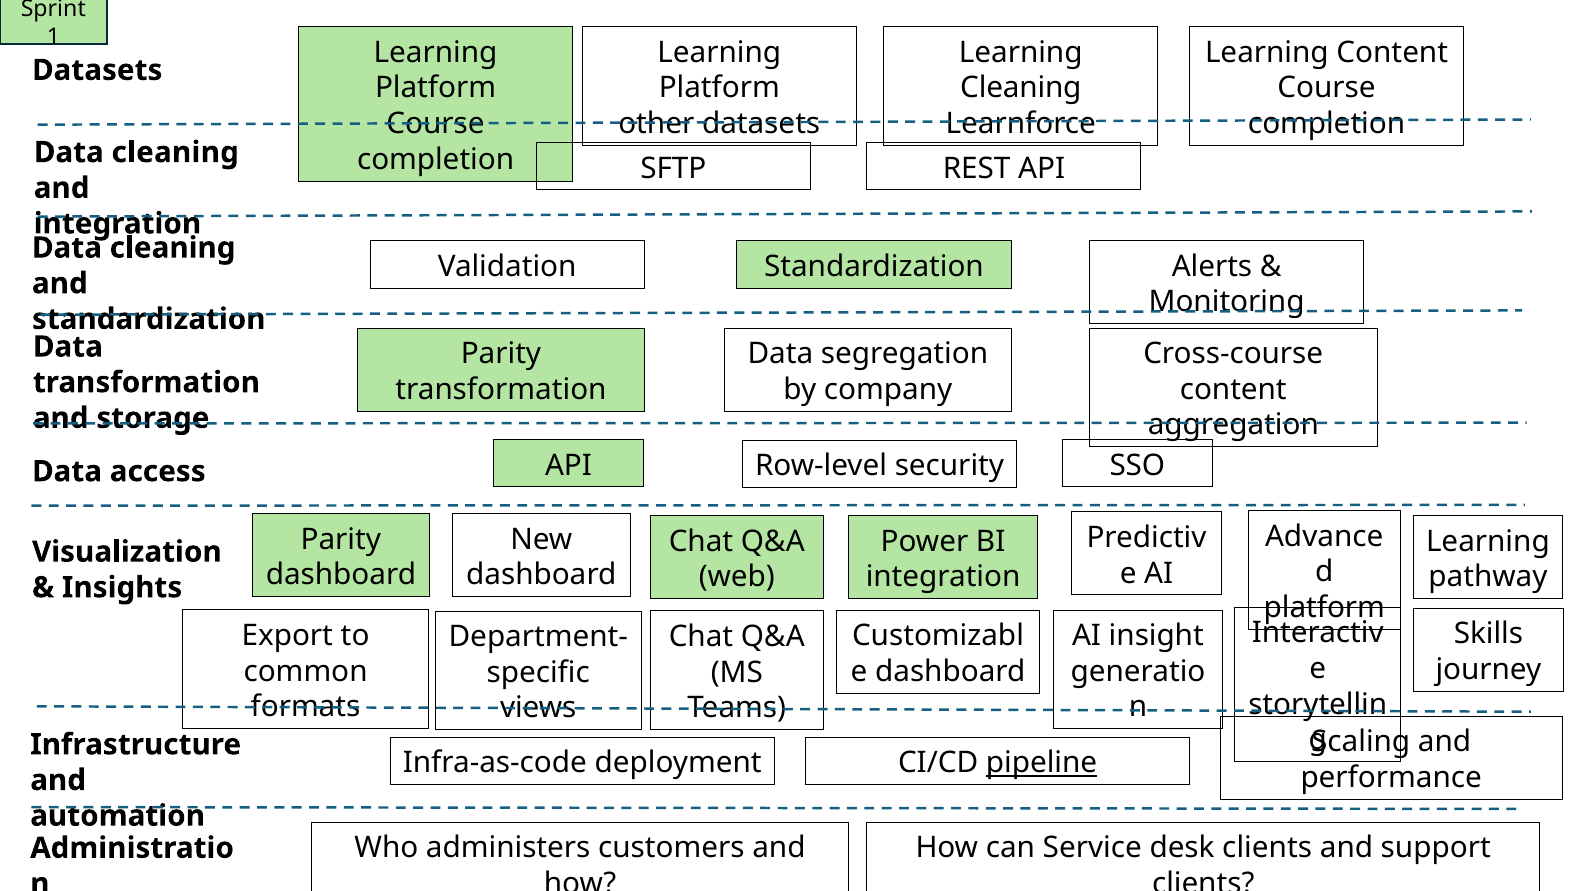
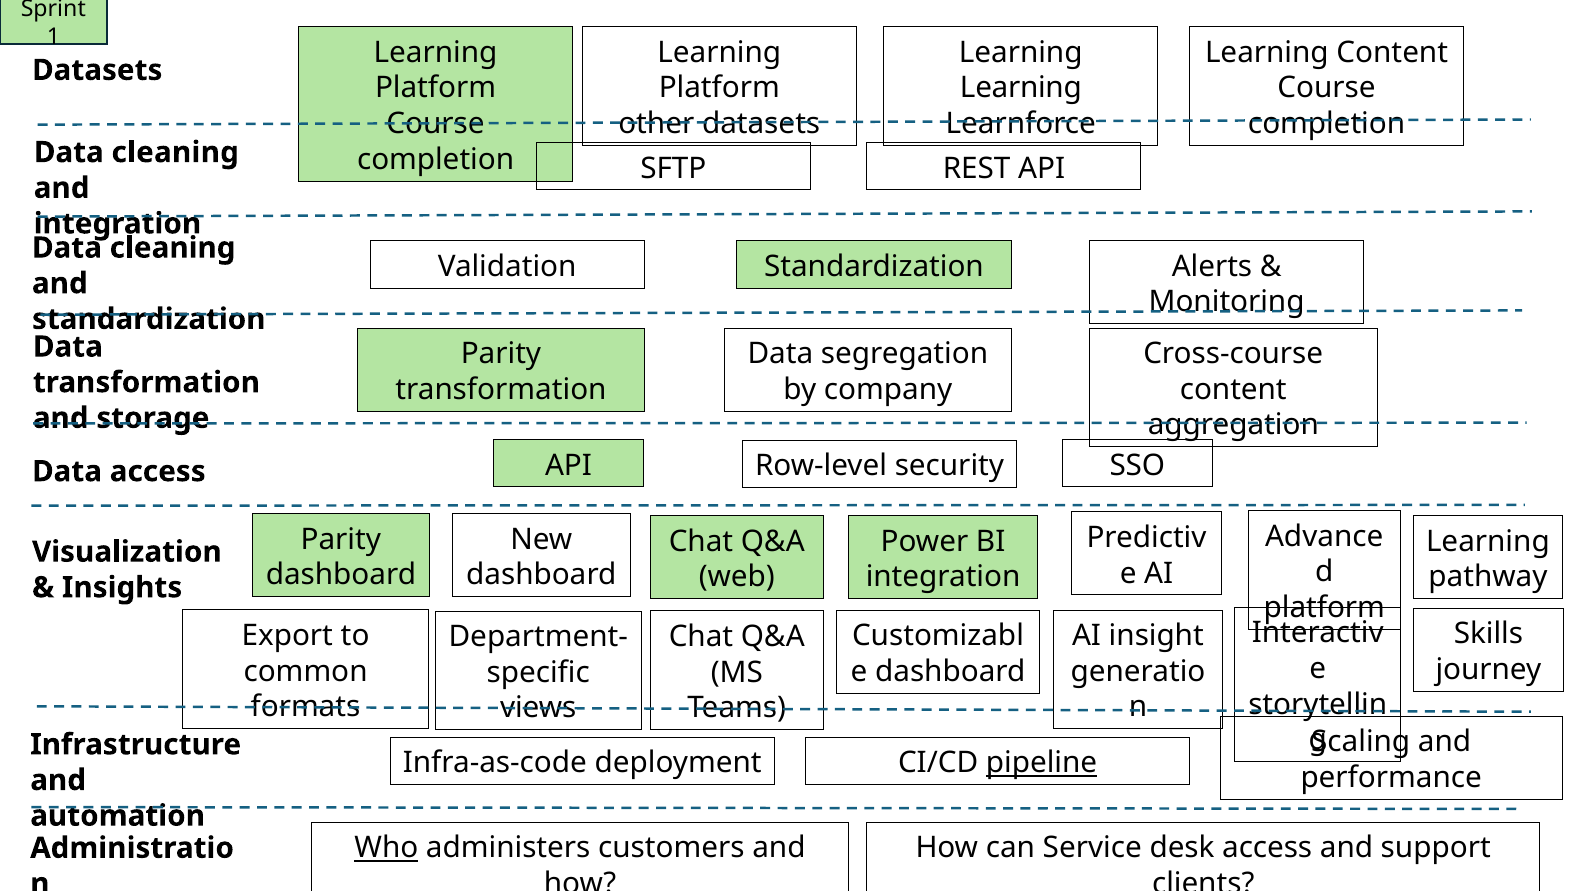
Cleaning: Cleaning -> Learning (1021, 88)
Who underline: none -> present (386, 848)
desk clients: clients -> access (1267, 848)
